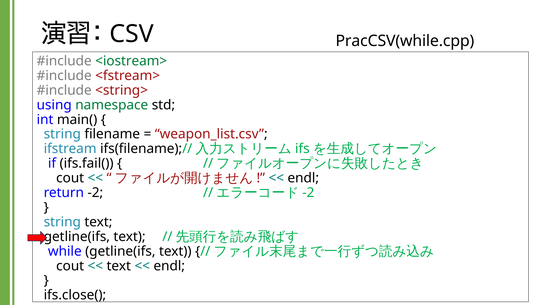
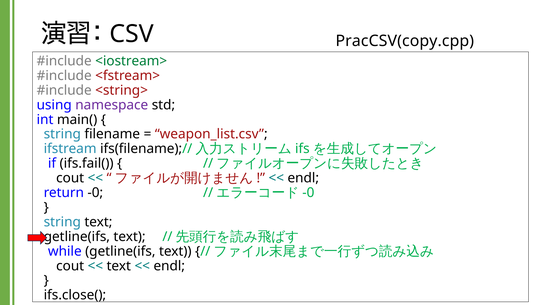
PracCSV(while.cpp: PracCSV(while.cpp -> PracCSV(copy.cpp (405, 41)
namespace colour: green -> purple (112, 105)
return -2: -2 -> -0 (95, 193)
-2: -2 -> -0 (308, 193)
